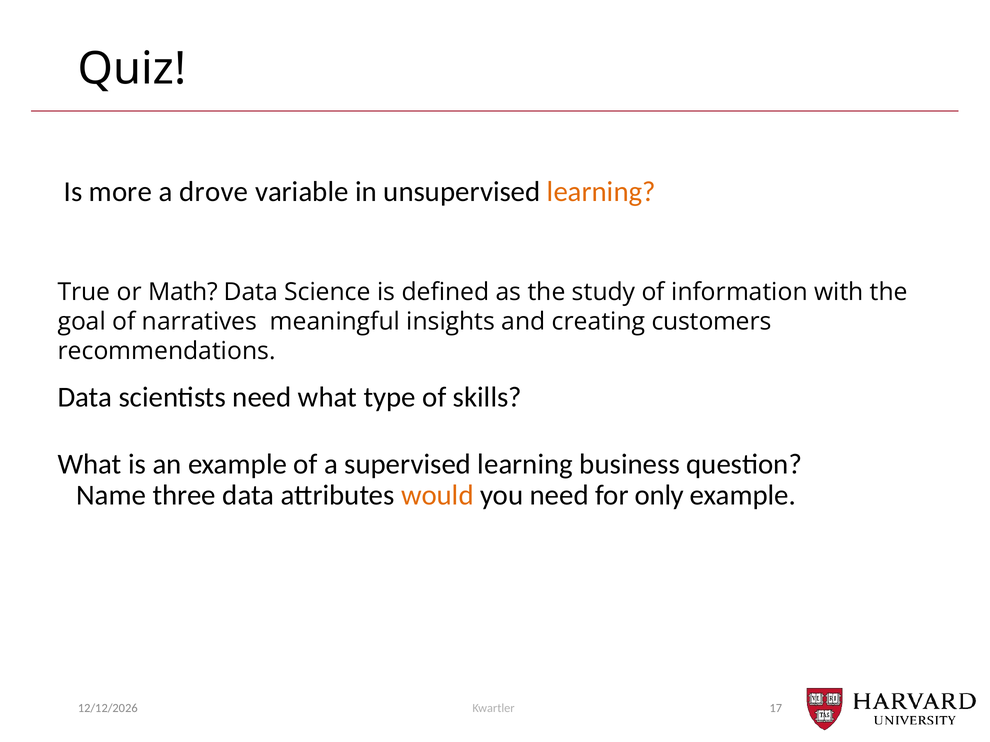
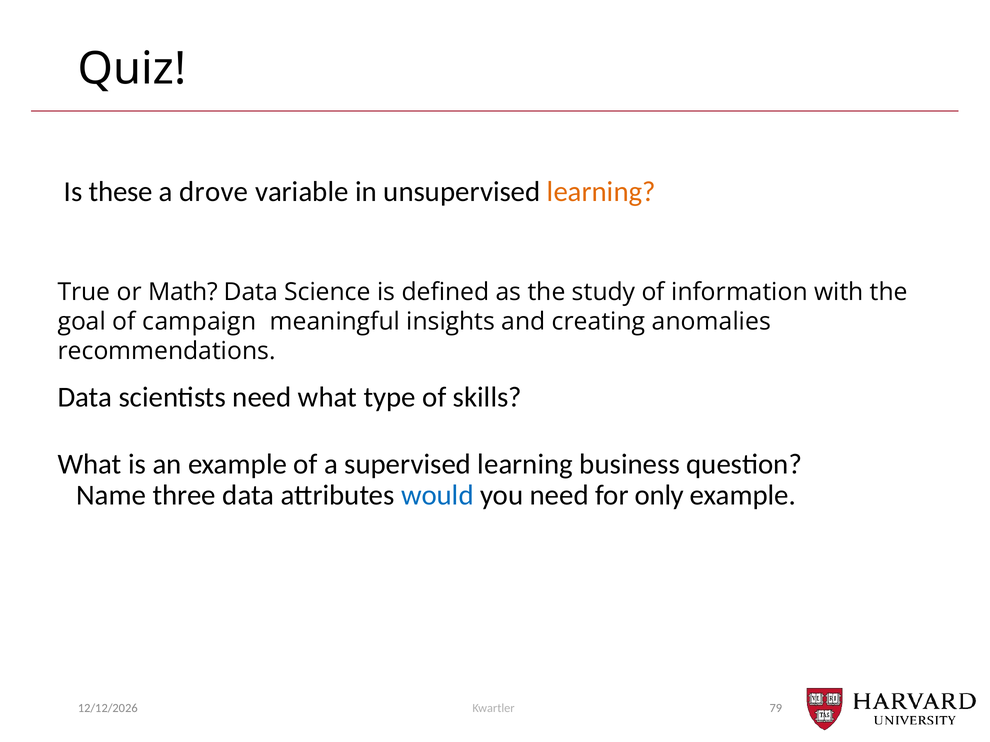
more: more -> these (121, 192)
narratives: narratives -> campaign (199, 322)
customers: customers -> anomalies (711, 322)
would colour: orange -> blue (437, 496)
17: 17 -> 79 (776, 709)
